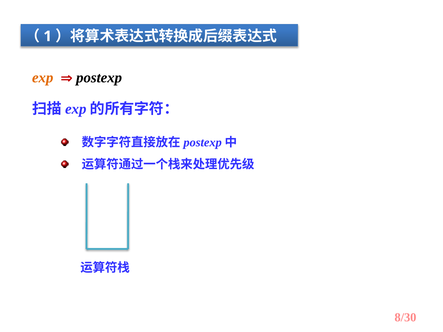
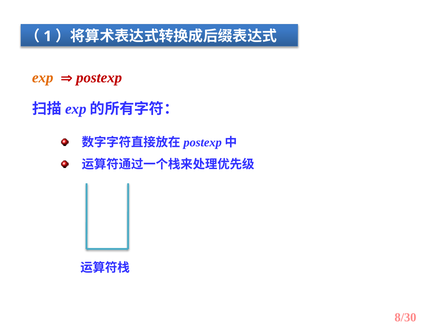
postexp colour: black -> red (99, 78)
